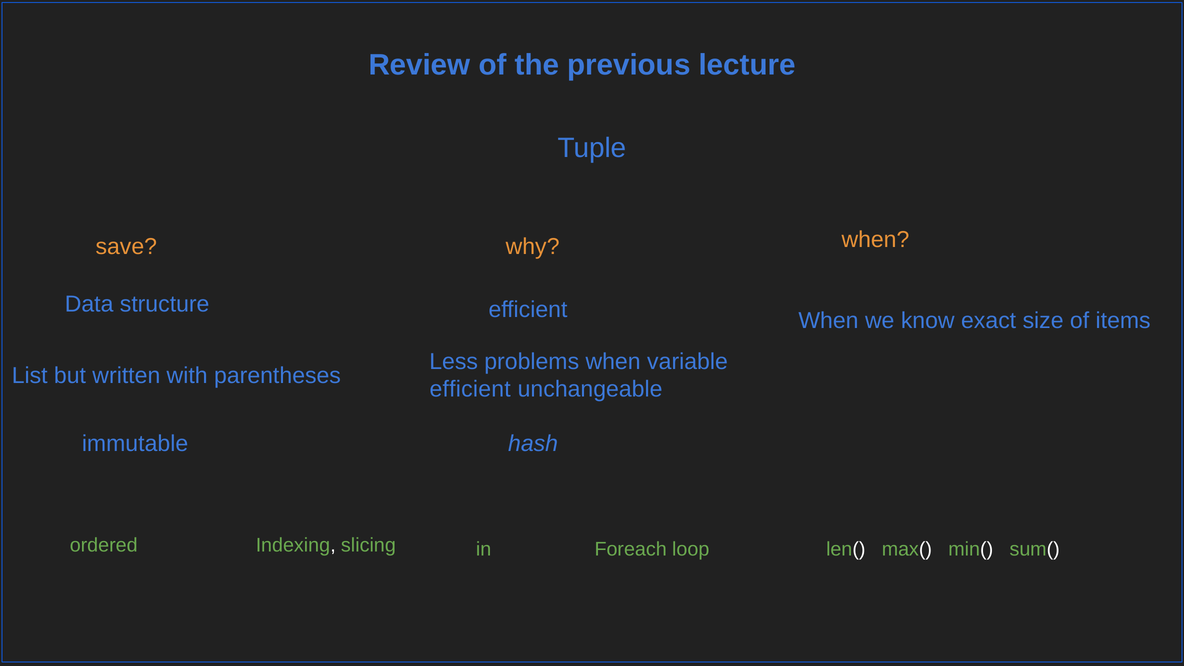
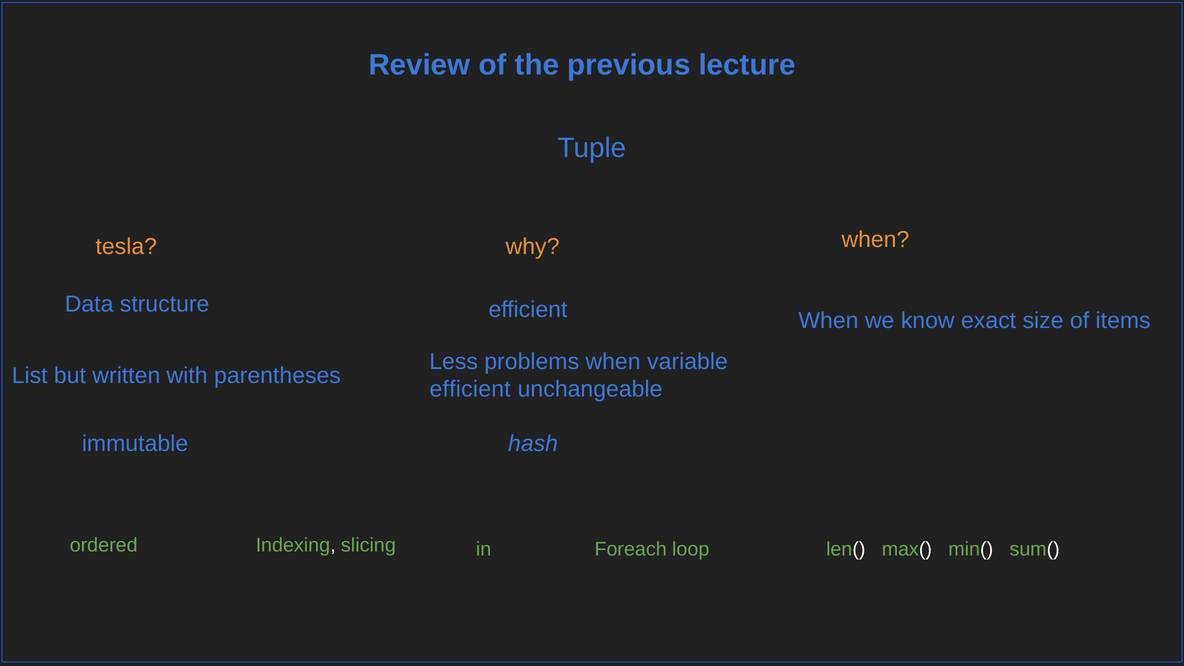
save: save -> tesla (126, 246)
